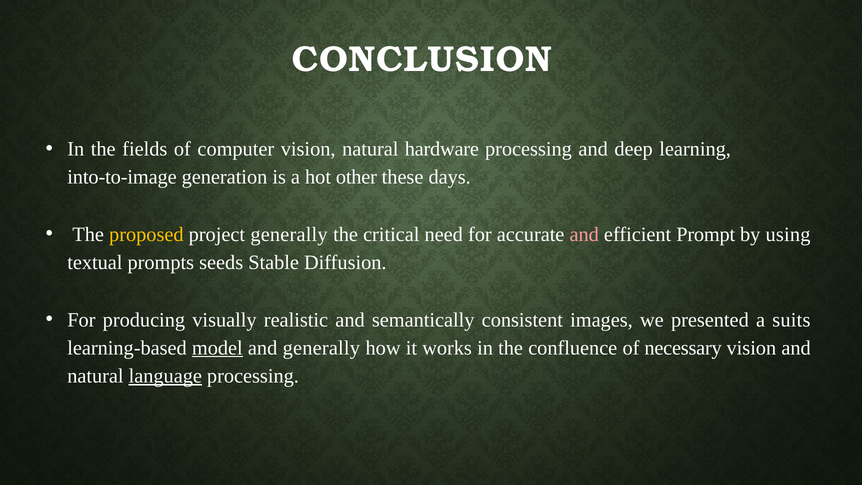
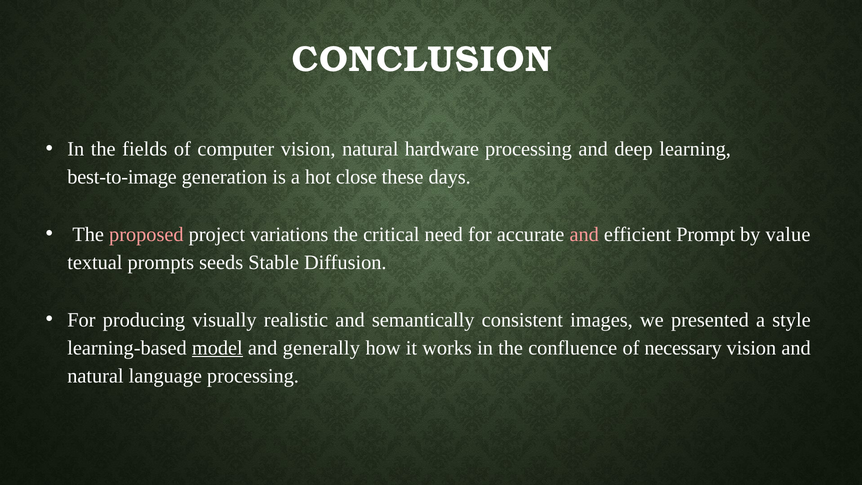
into-to-image: into-to-image -> best-to-image (122, 177)
other: other -> close (356, 177)
proposed colour: yellow -> pink (146, 234)
project generally: generally -> variations (289, 234)
using: using -> value (788, 234)
suits: suits -> style (792, 320)
language underline: present -> none (165, 376)
